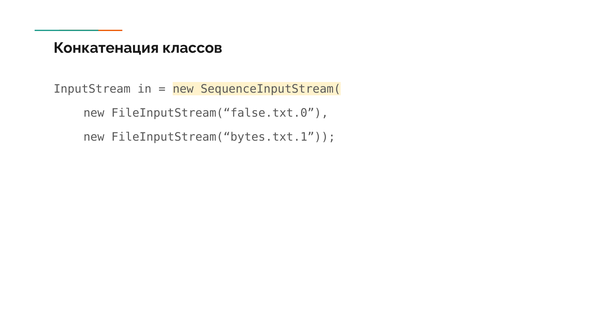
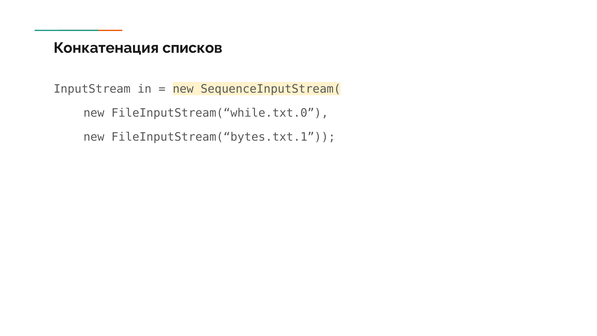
классов: классов -> списков (192, 48)
FileInputStream(“false.txt.0: FileInputStream(“false.txt.0 -> FileInputStream(“while.txt.0 (220, 113)
